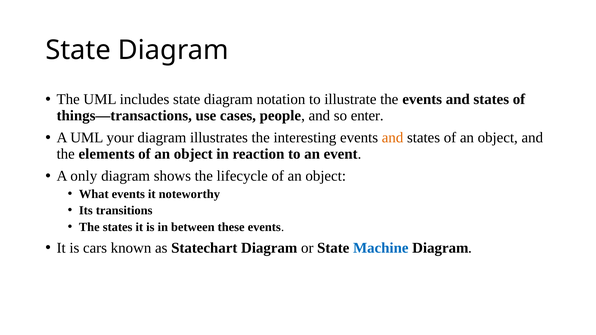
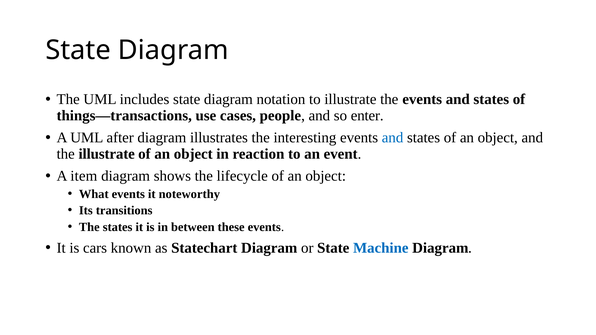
your: your -> after (120, 138)
and colour: orange -> blue (393, 138)
the elements: elements -> illustrate (107, 154)
only: only -> item (84, 176)
